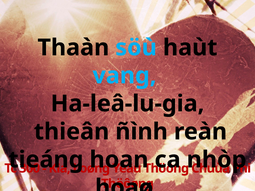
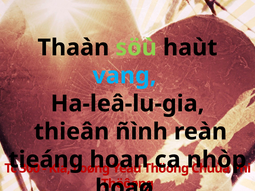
söù colour: light blue -> light green (136, 48)
